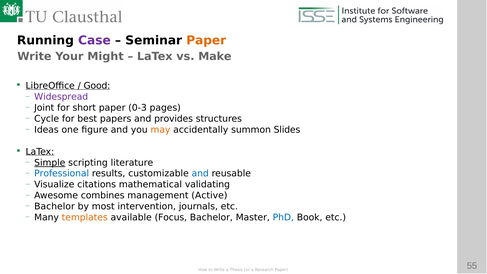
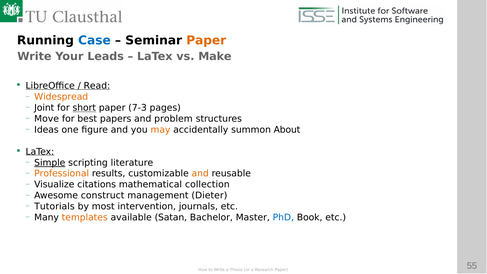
Case colour: purple -> blue (94, 40)
Might: Might -> Leads (106, 56)
Good: Good -> Read (97, 86)
Widespread colour: purple -> orange (61, 97)
short underline: none -> present (84, 108)
0-3: 0-3 -> 7-3 (138, 108)
Cycle: Cycle -> Move (47, 119)
provides: provides -> problem (173, 119)
Slides: Slides -> About (287, 130)
Professional colour: blue -> orange (62, 174)
and colour: blue -> orange (200, 174)
validating: validating -> collection (207, 185)
combines: combines -> construct (103, 196)
Active: Active -> Dieter (209, 196)
Bachelor: Bachelor -> Tutorials (54, 206)
Focus: Focus -> Satan (171, 217)
